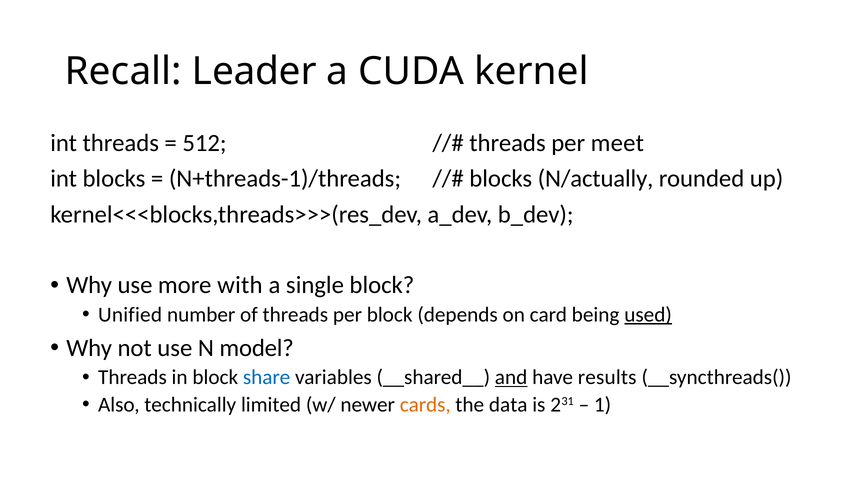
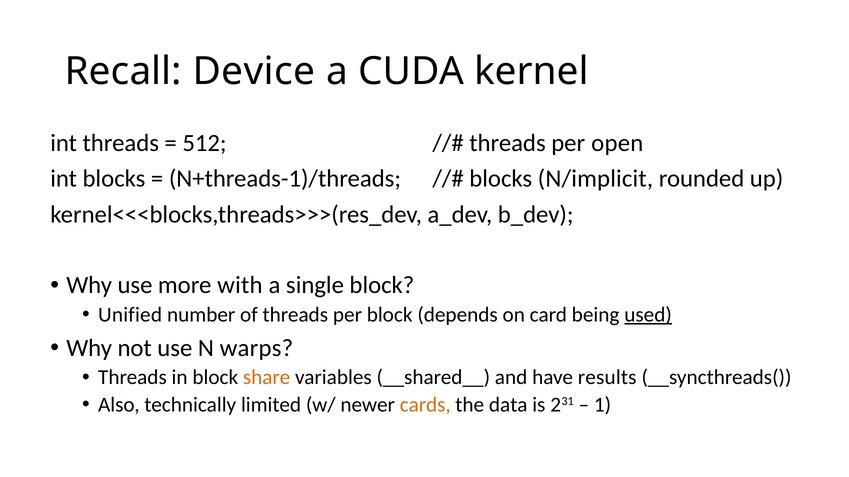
Leader: Leader -> Device (254, 71)
meet: meet -> open (617, 143)
N/actually: N/actually -> N/implicit (595, 179)
model: model -> warps (256, 349)
share colour: blue -> orange (267, 378)
and underline: present -> none (511, 378)
